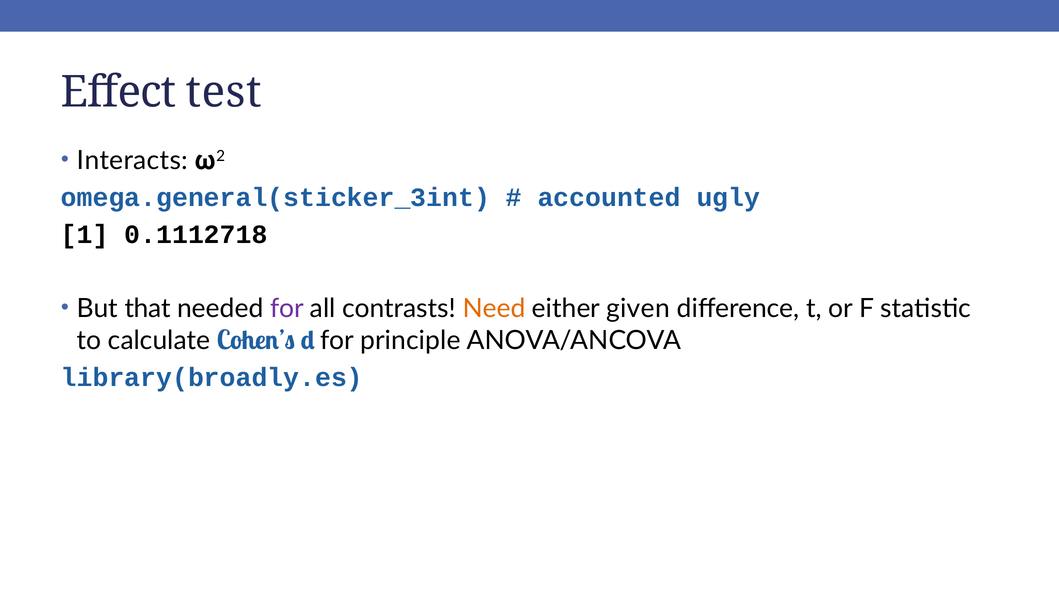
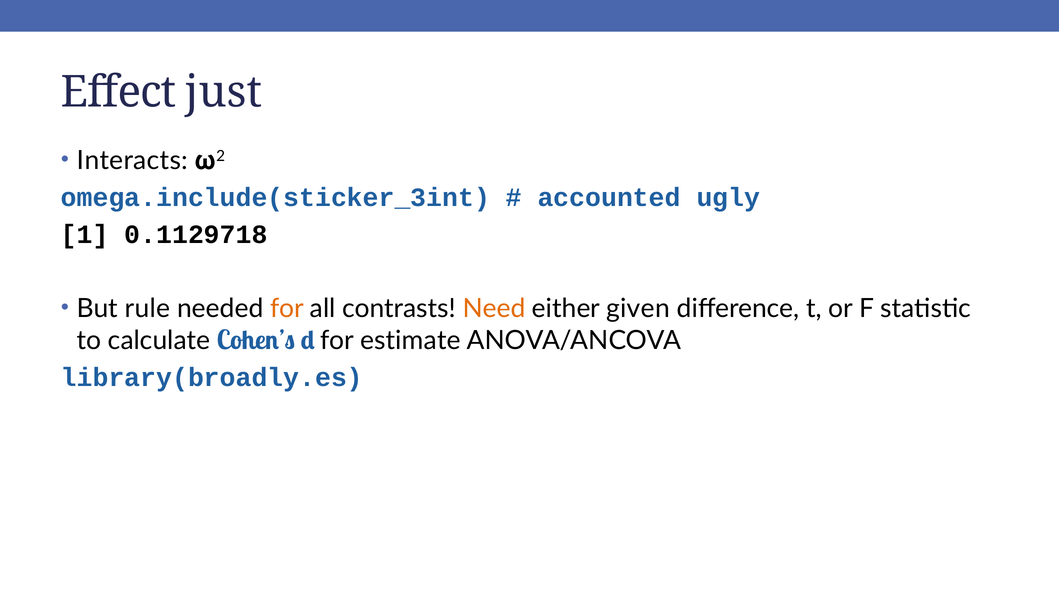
test: test -> just (224, 92)
omega.general(sticker_3int: omega.general(sticker_3int -> omega.include(sticker_3int (275, 198)
0.1112718: 0.1112718 -> 0.1129718 (196, 235)
that: that -> rule (147, 309)
for colour: purple -> orange (287, 309)
principle: principle -> estimate (410, 341)
